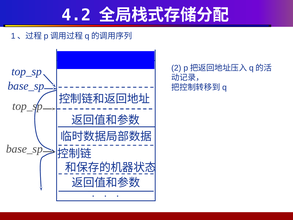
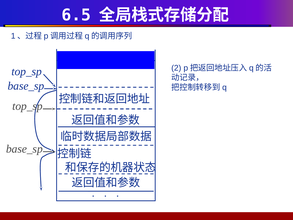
4.2: 4.2 -> 6.5 (76, 15)
